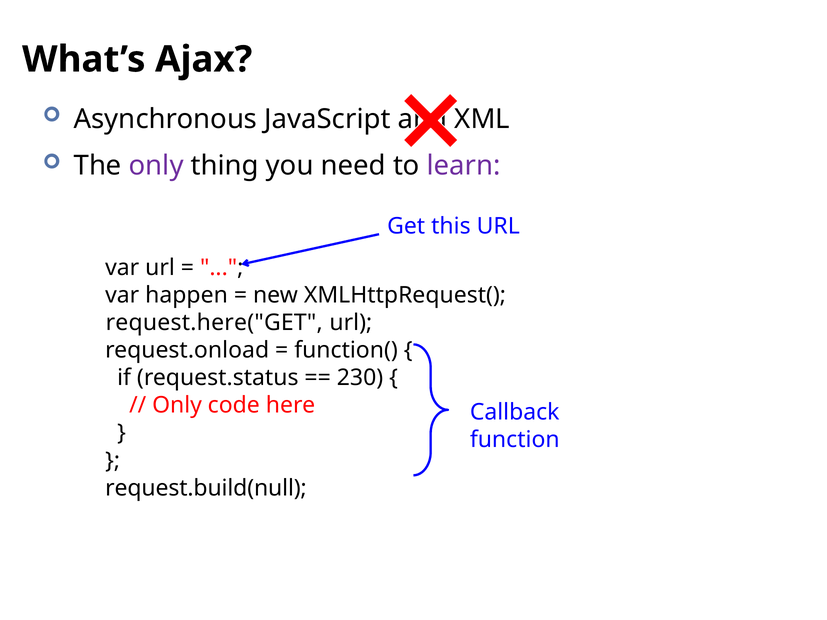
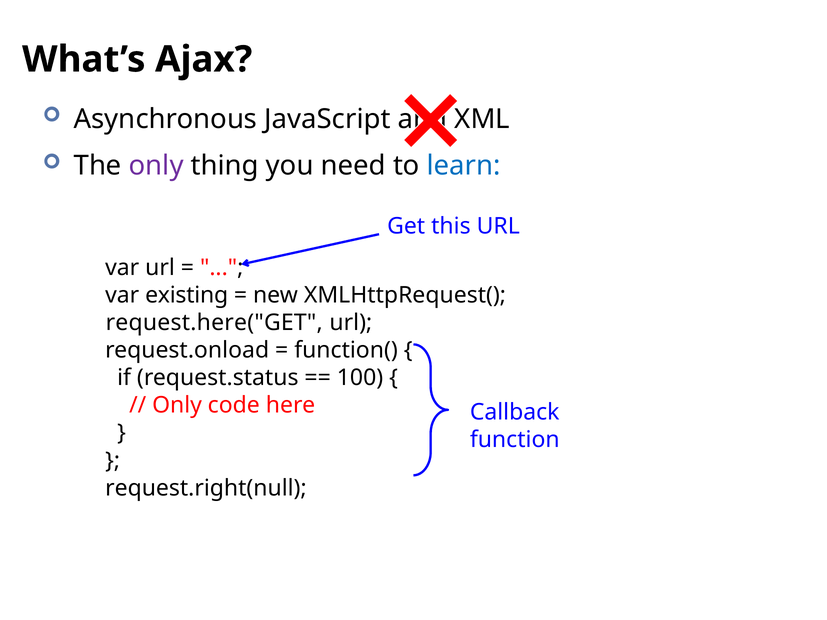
learn colour: purple -> blue (464, 166)
happen: happen -> existing (187, 295)
230: 230 -> 100 (360, 378)
request.build(null: request.build(null -> request.right(null (206, 488)
